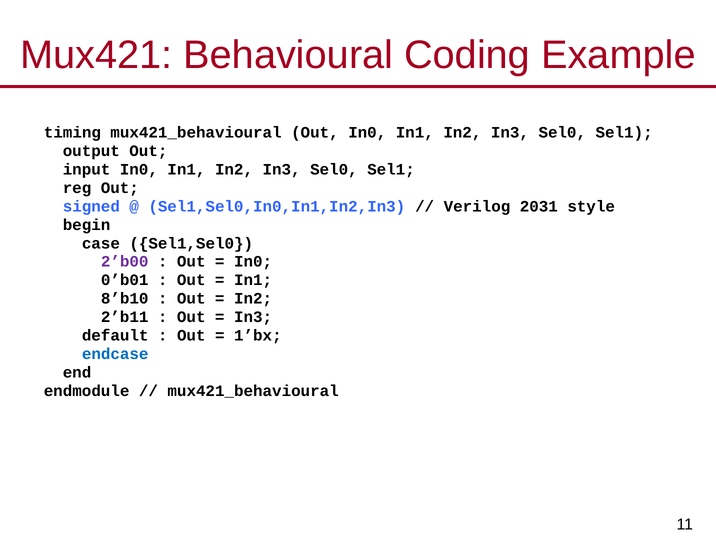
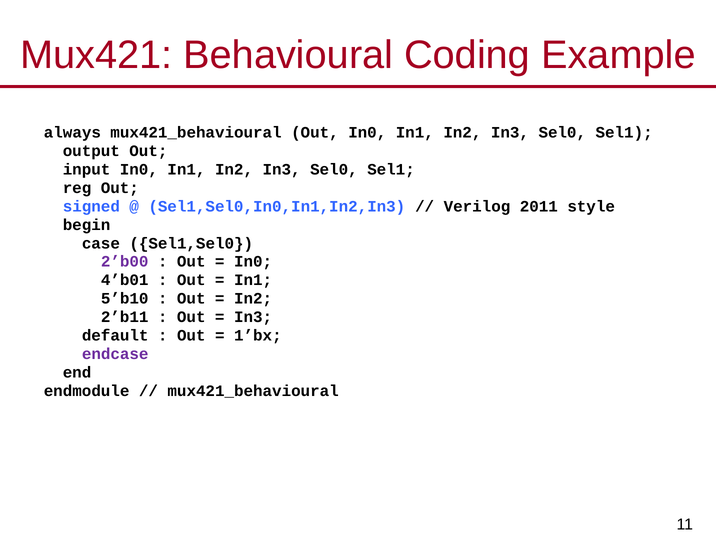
timing: timing -> always (72, 132)
2031: 2031 -> 2011 (539, 206)
0’b01: 0’b01 -> 4’b01 (125, 280)
8’b10: 8’b10 -> 5’b10 (125, 299)
endcase colour: blue -> purple (115, 354)
